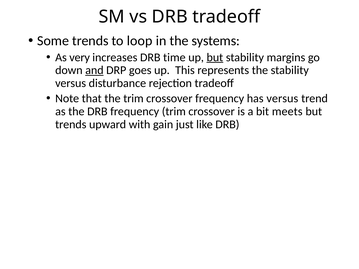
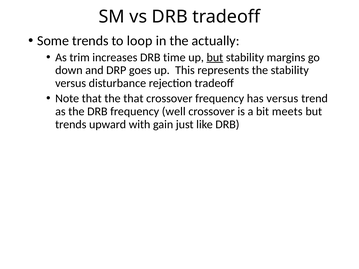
systems: systems -> actually (216, 41)
very: very -> trim (80, 57)
and underline: present -> none (94, 70)
the trim: trim -> that (133, 99)
frequency trim: trim -> well (174, 112)
